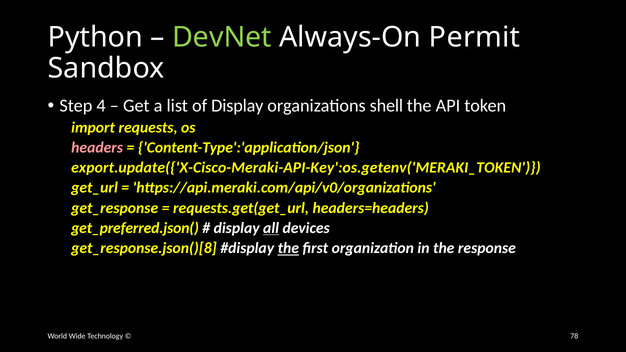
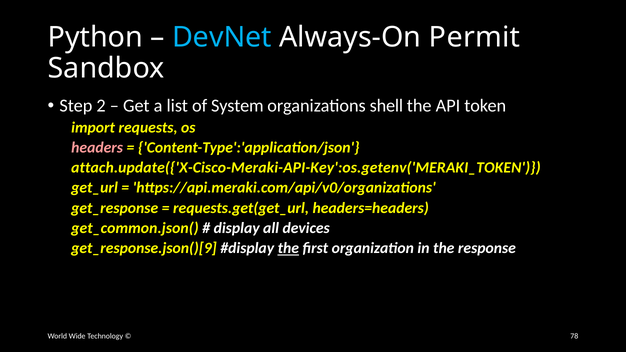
DevNet colour: light green -> light blue (222, 37)
4: 4 -> 2 (101, 106)
of Display: Display -> System (237, 106)
export.update({'X-Cisco-Meraki-API-Key':os.getenv('MERAKI_TOKEN: export.update({'X-Cisco-Meraki-API-Key':os.getenv('MERAKI_TOKEN -> attach.update({'X-Cisco-Meraki-API-Key':os.getenv('MERAKI_TOKEN (306, 168)
get_preferred.json(: get_preferred.json( -> get_common.json( (135, 228)
all underline: present -> none (271, 228)
get_response.json()[8: get_response.json()[8 -> get_response.json()[9 (144, 248)
